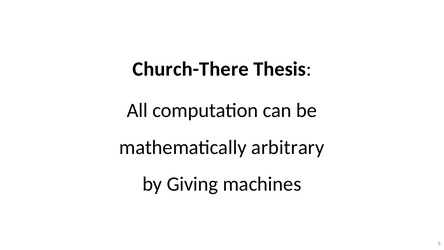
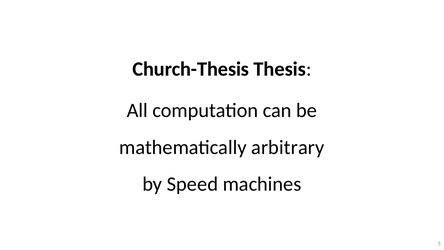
Church-There: Church-There -> Church-Thesis (191, 69)
Giving: Giving -> Speed (192, 184)
